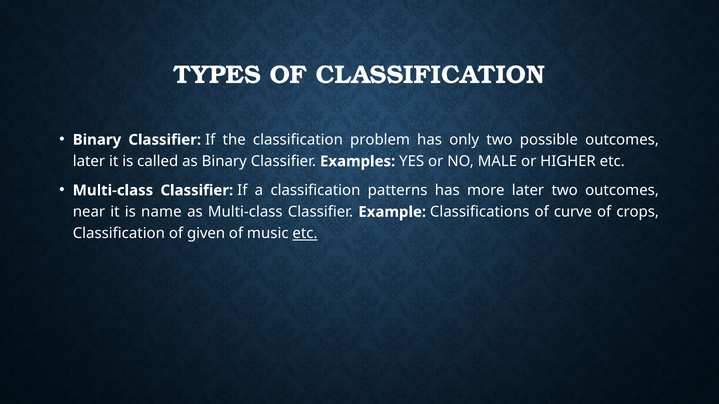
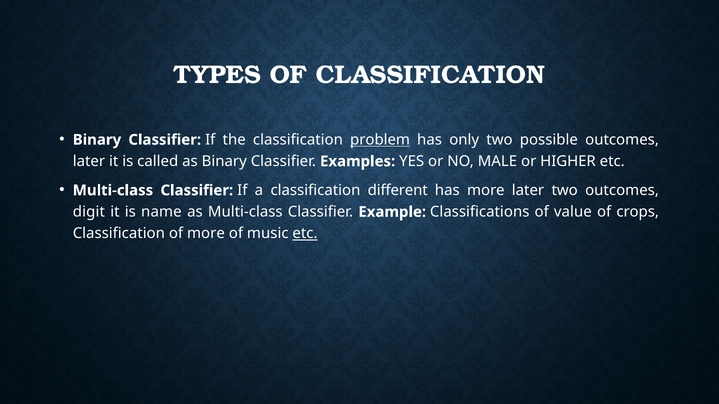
problem underline: none -> present (380, 140)
patterns: patterns -> different (398, 191)
near: near -> digit (89, 212)
curve: curve -> value (573, 212)
of given: given -> more (206, 234)
